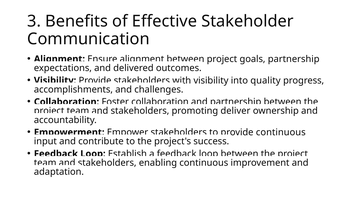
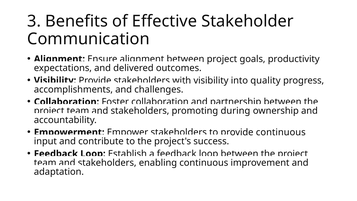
goals partnership: partnership -> productivity (294, 59)
deliver: deliver -> during (235, 111)
